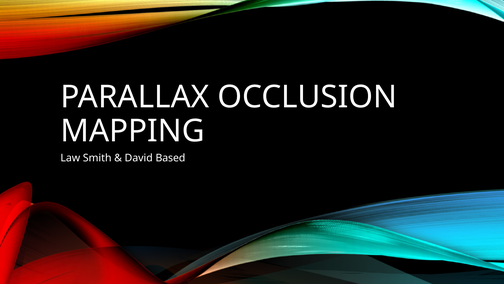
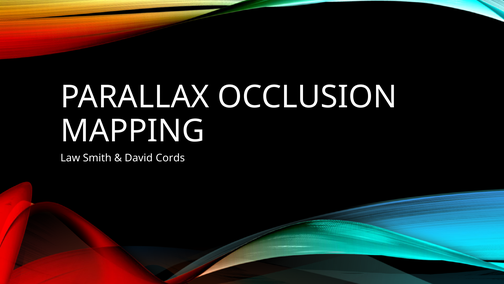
Based: Based -> Cords (170, 158)
